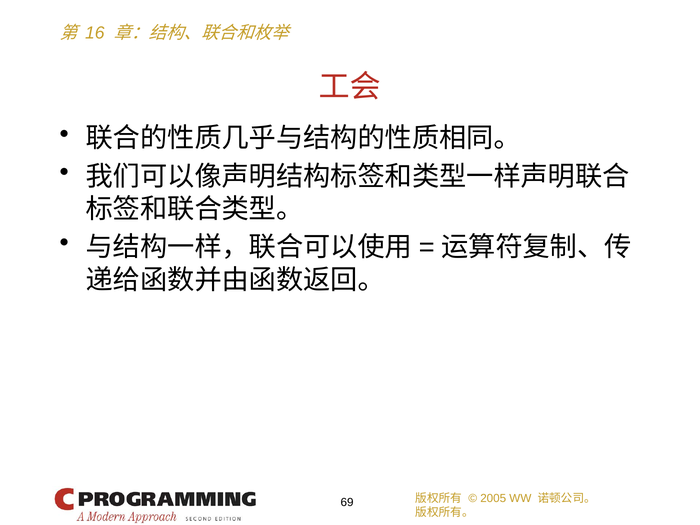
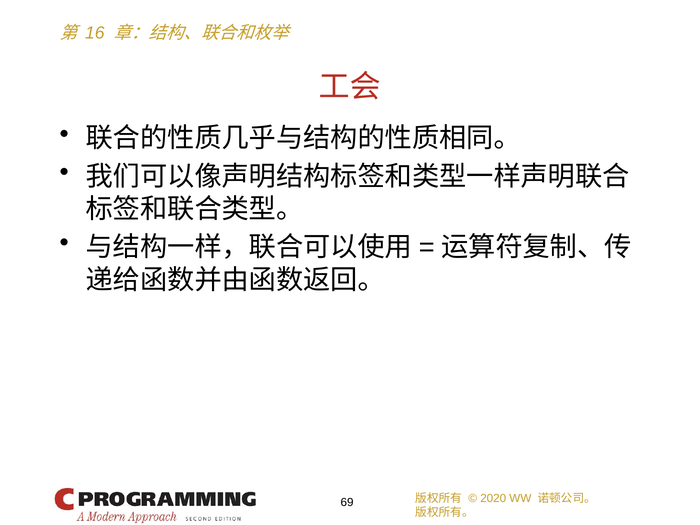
2005: 2005 -> 2020 (493, 498)
